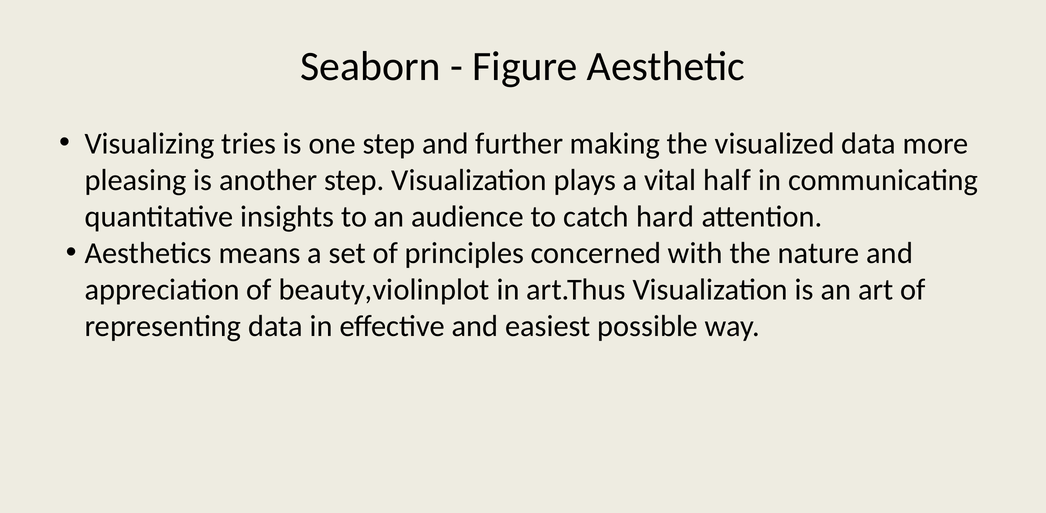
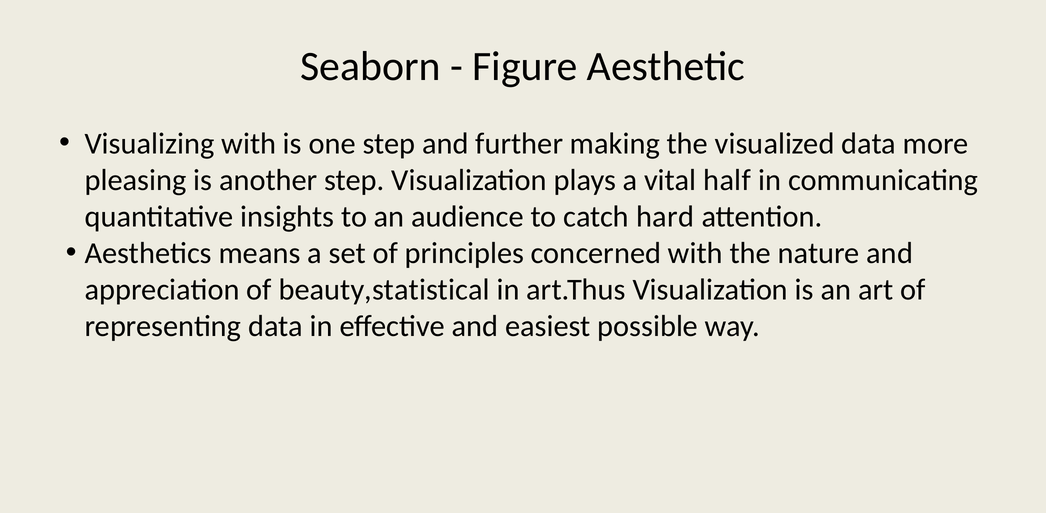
Visualizing tries: tries -> with (249, 143)
beauty,violinplot: beauty,violinplot -> beauty,statistical (384, 289)
